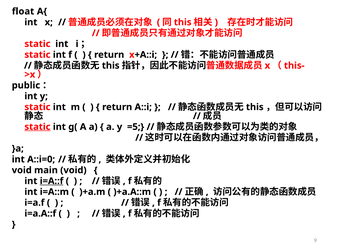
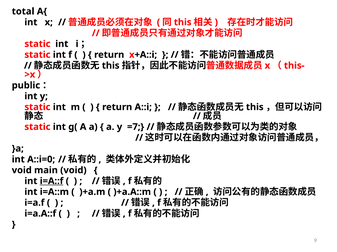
float: float -> total (23, 11)
static underline: present -> none (37, 127)
=5: =5 -> =7 (136, 127)
